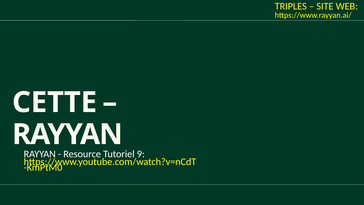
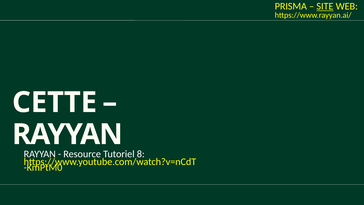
TRIPLES: TRIPLES -> PRISMA (291, 6)
SITE underline: none -> present (325, 6)
9: 9 -> 8 (141, 154)
